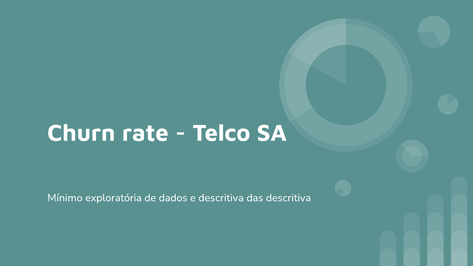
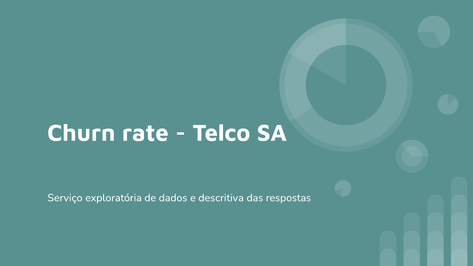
Mínimo: Mínimo -> Serviço (65, 198)
das descritiva: descritiva -> respostas (288, 198)
